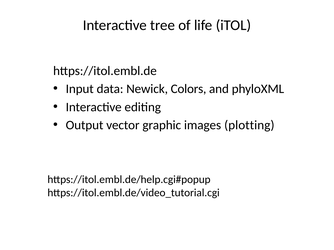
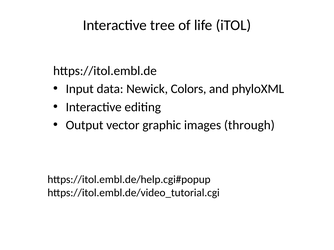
plotting: plotting -> through (249, 125)
